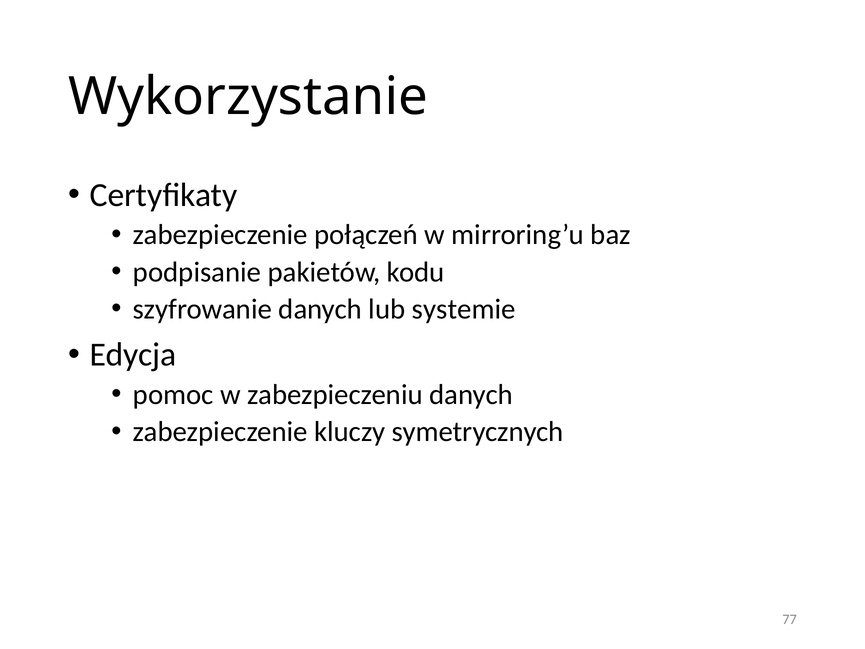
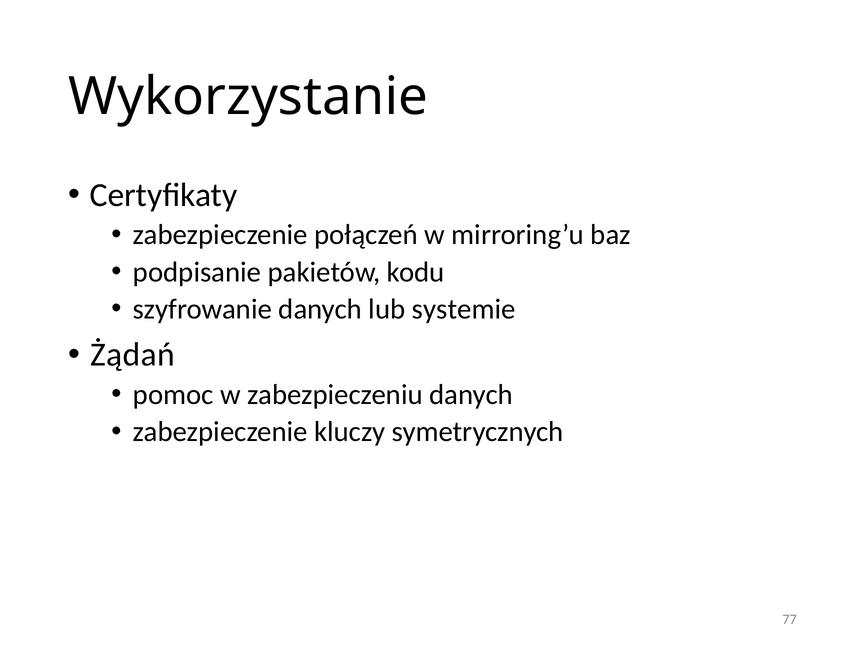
Edycja: Edycja -> Żądań (133, 355)
